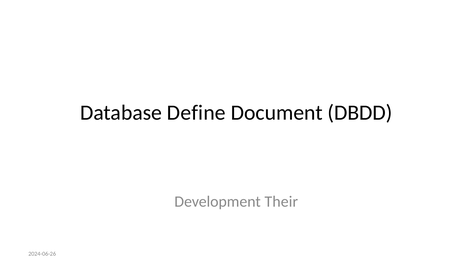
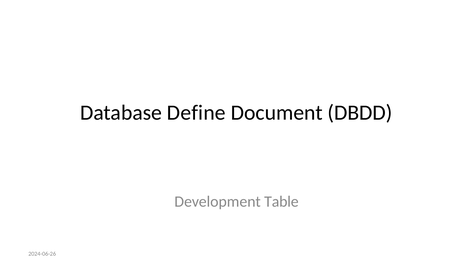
Their: Their -> Table (281, 202)
